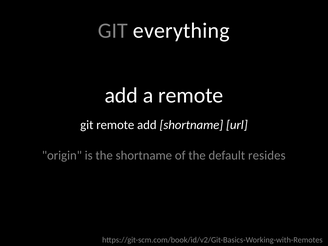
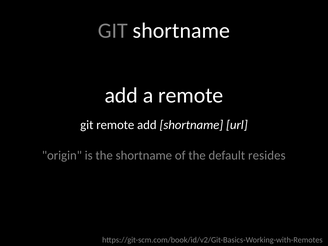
GIT everything: everything -> shortname (181, 31)
